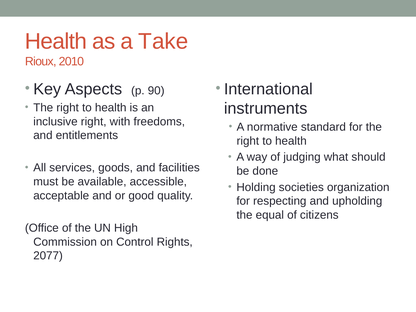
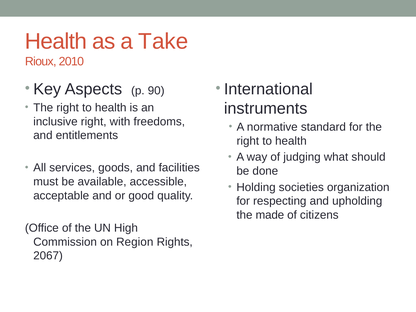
equal: equal -> made (270, 215)
Control: Control -> Region (135, 242)
2077: 2077 -> 2067 (48, 256)
